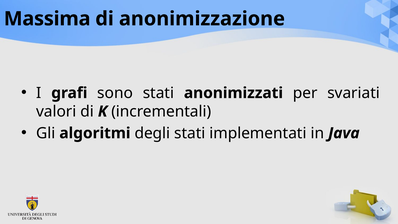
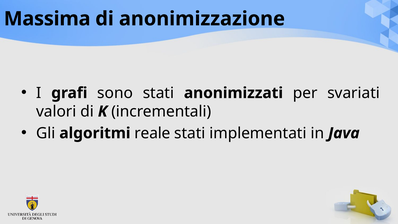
degli: degli -> reale (152, 133)
